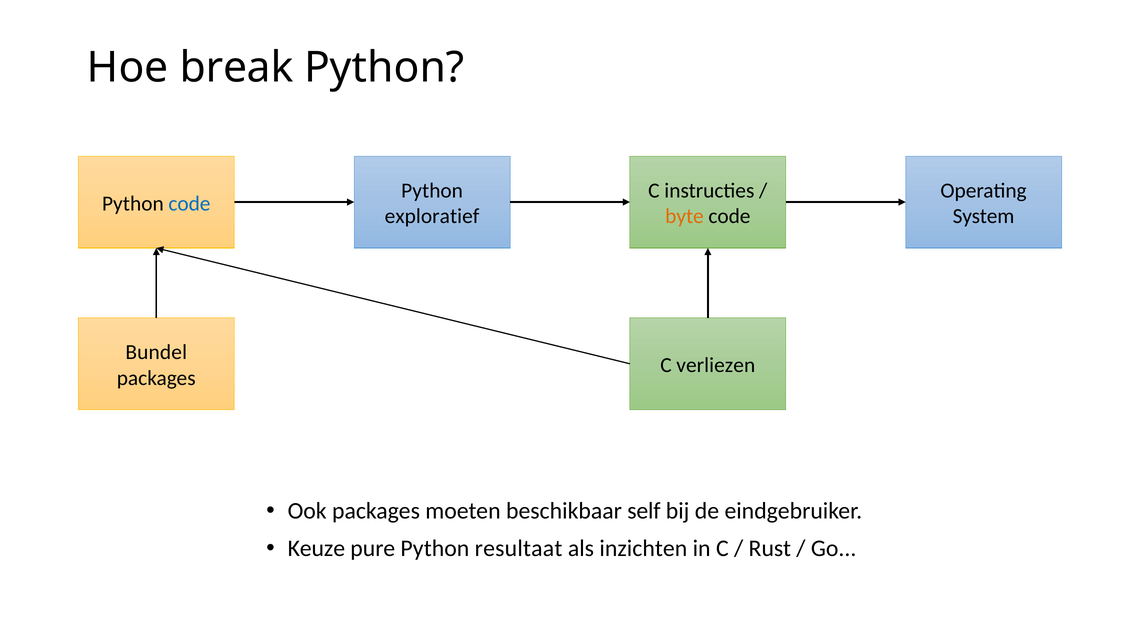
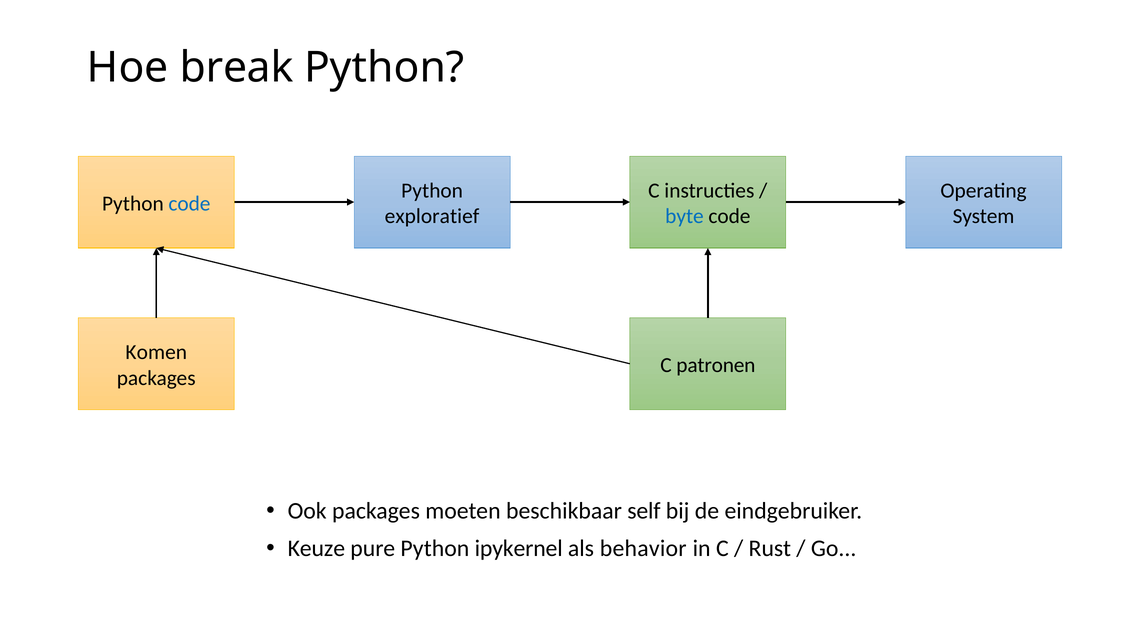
byte colour: orange -> blue (684, 216)
Bundel: Bundel -> Komen (156, 352)
verliezen: verliezen -> patronen (716, 365)
resultaat: resultaat -> ipykernel (519, 548)
inzichten: inzichten -> behavior (643, 548)
